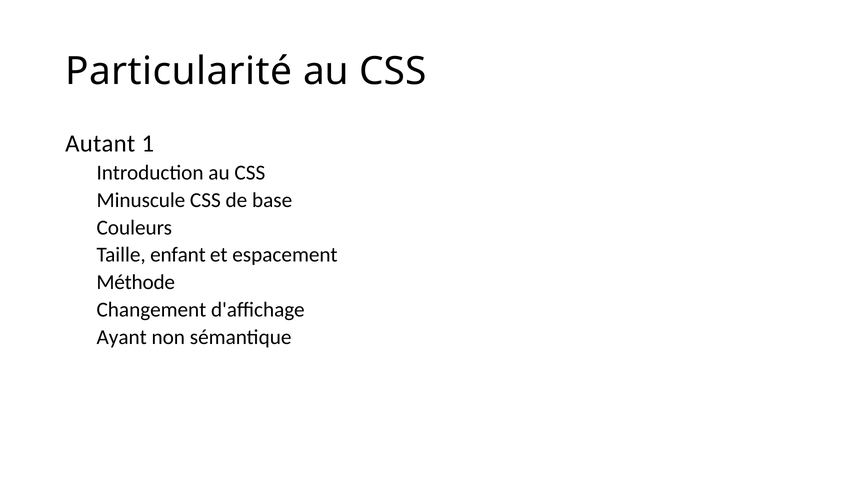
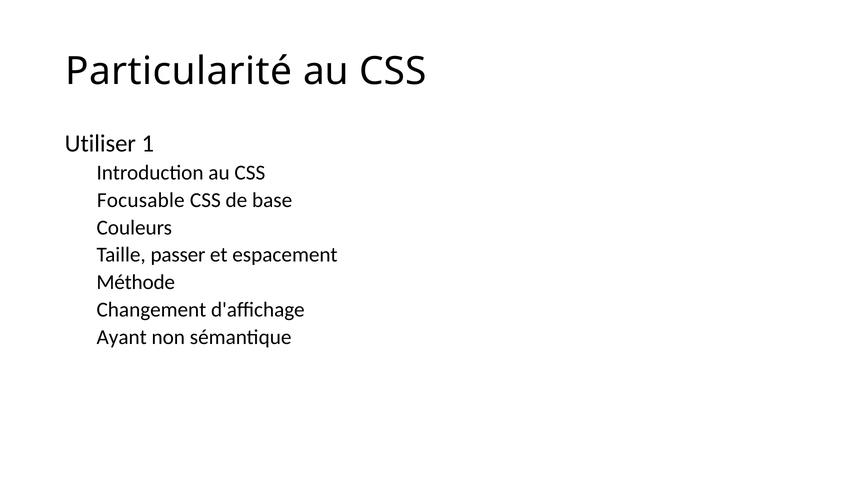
Autant: Autant -> Utiliser (100, 143)
Minuscule: Minuscule -> Focusable (141, 200)
enfant: enfant -> passer (178, 255)
